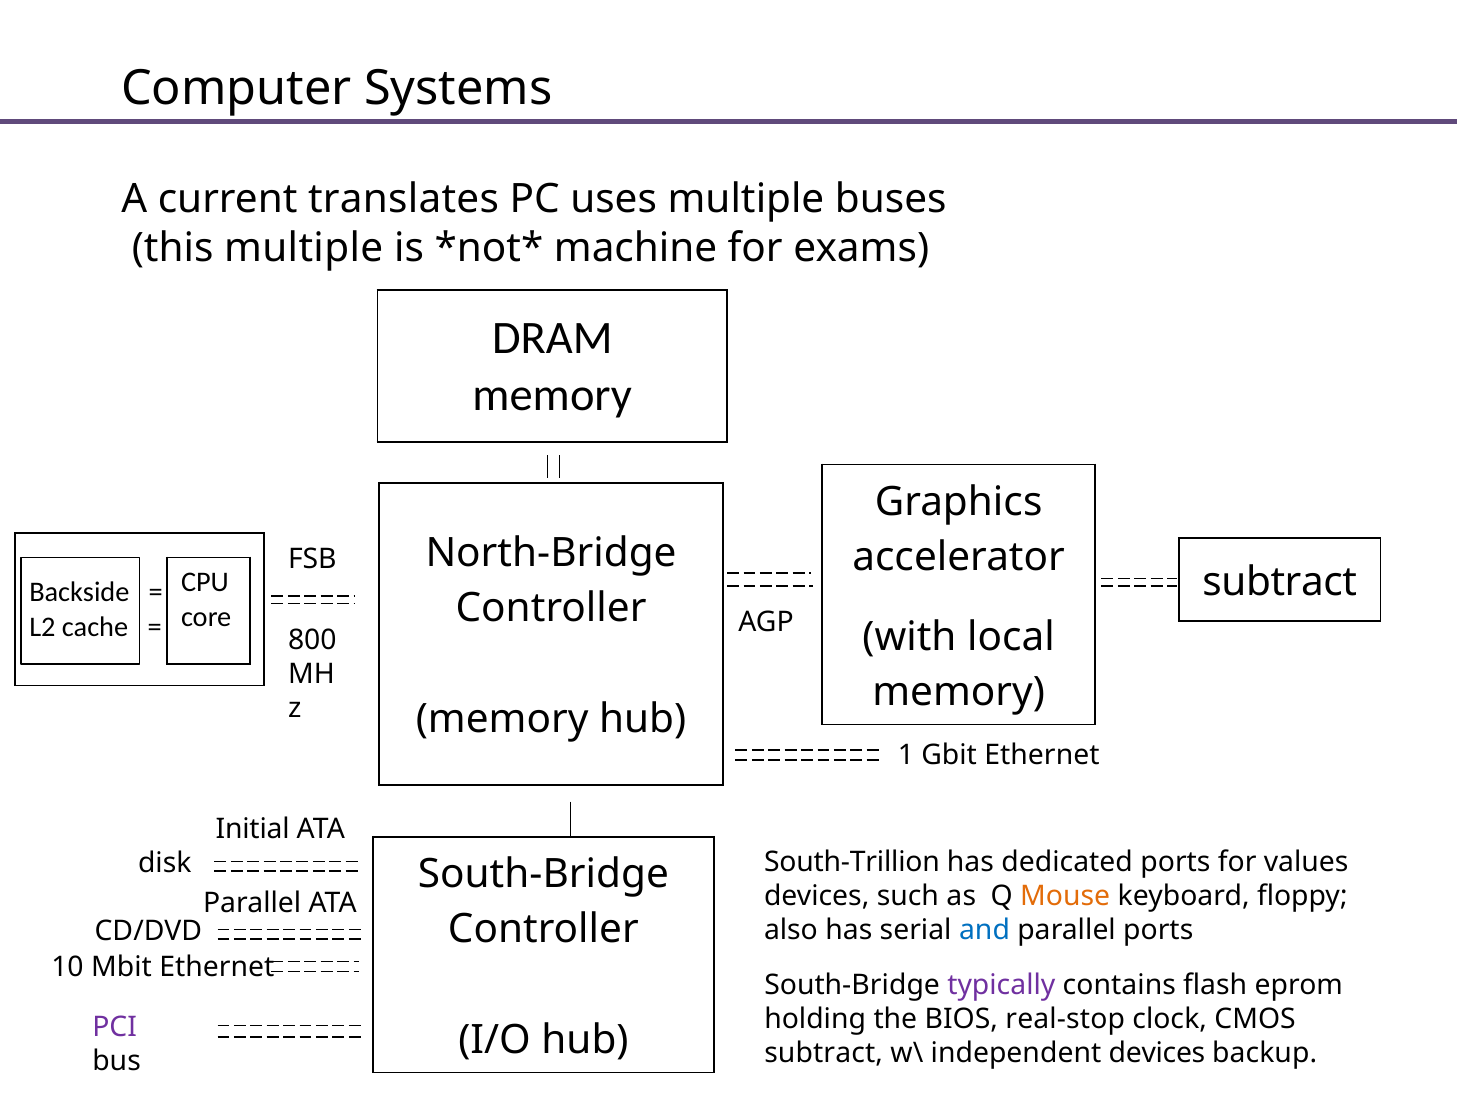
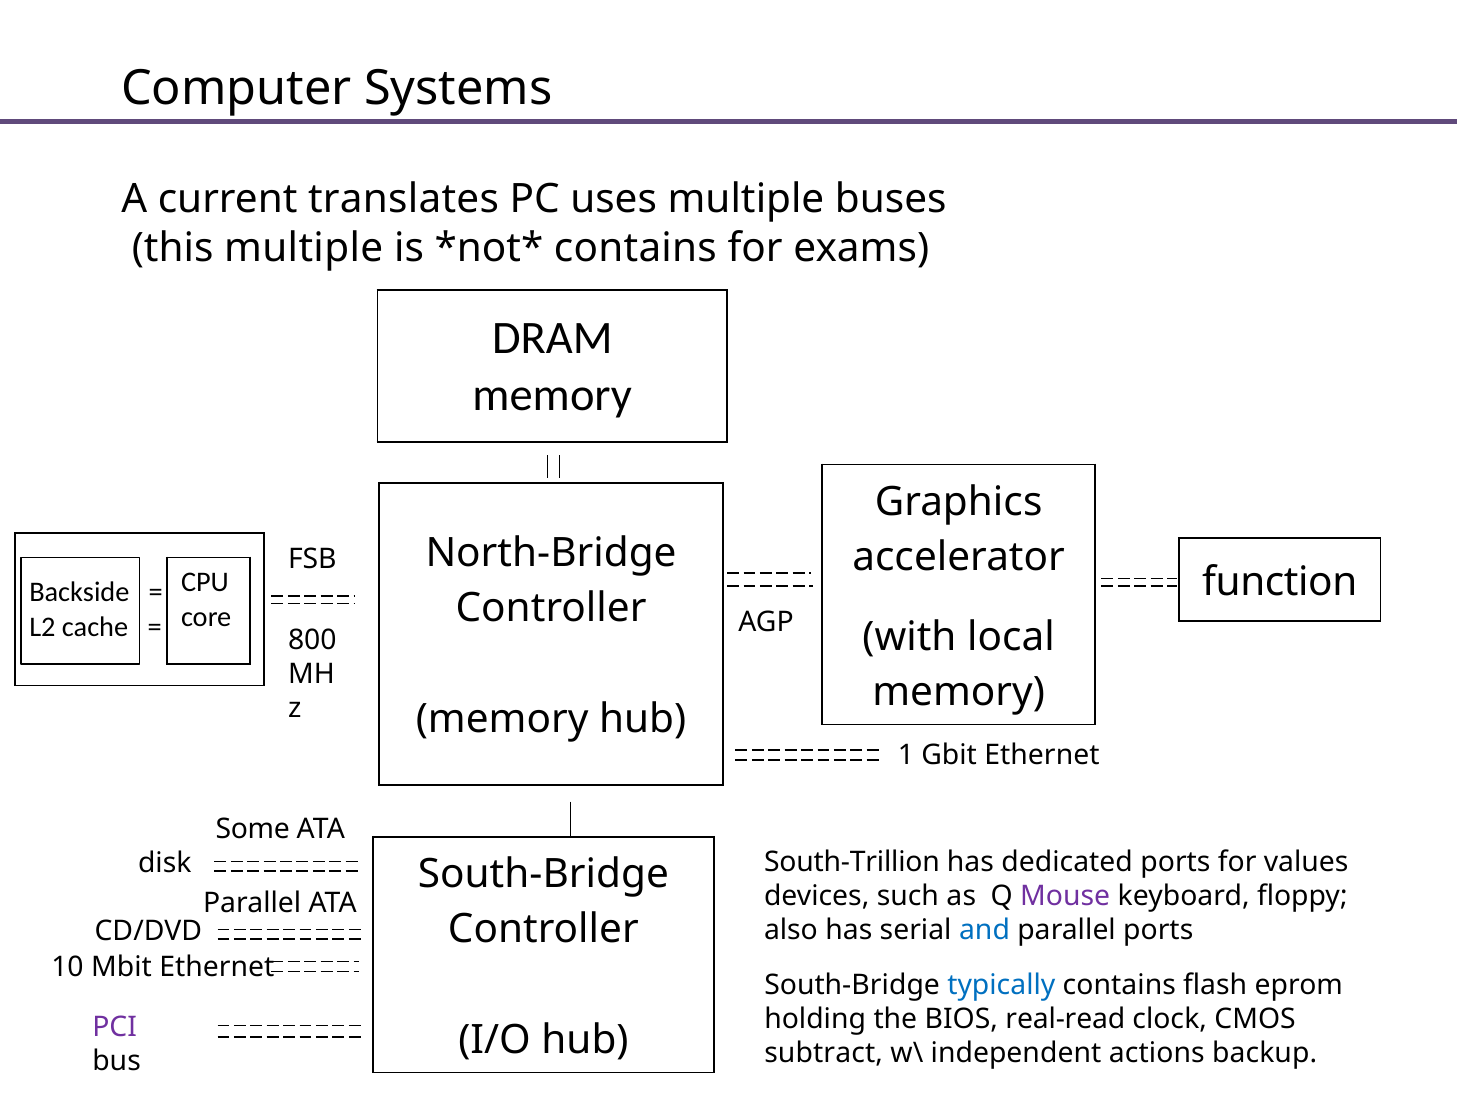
machine: machine -> contains (635, 248)
subtract: subtract -> function (1280, 582)
Initial: Initial -> Some (253, 829)
Mouse colour: orange -> purple (1065, 896)
typically colour: purple -> blue (1001, 985)
real-stop: real-stop -> real-read (1065, 1019)
independent devices: devices -> actions (1157, 1053)
